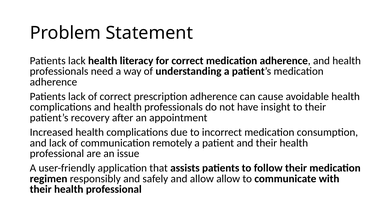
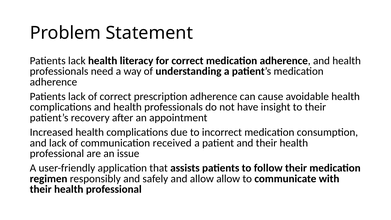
remotely: remotely -> received (172, 143)
